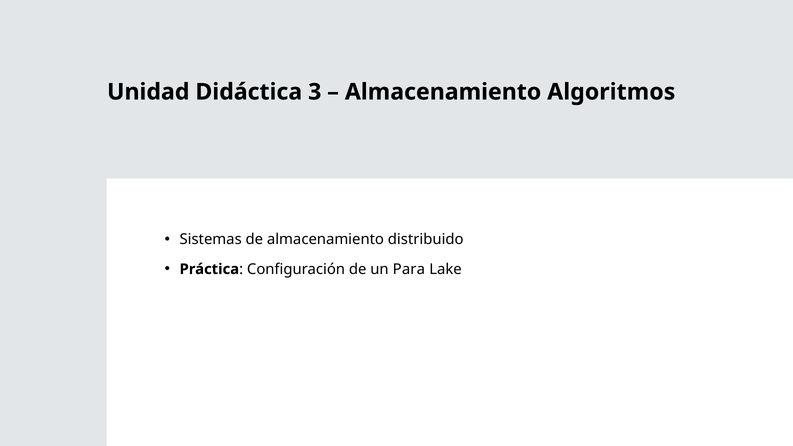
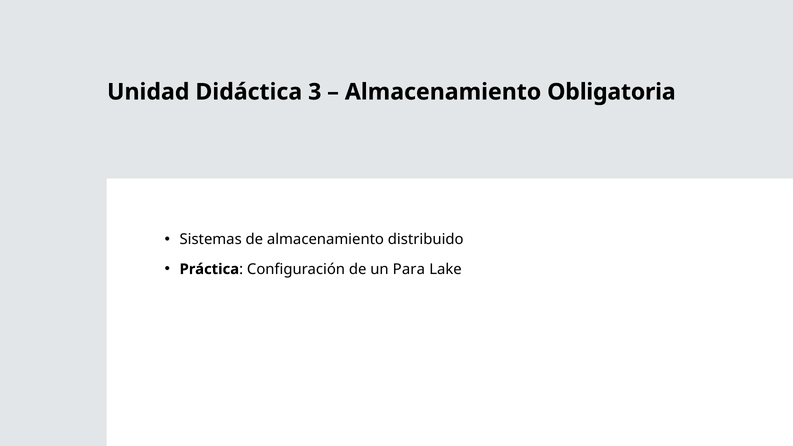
Algoritmos: Algoritmos -> Obligatoria (611, 92)
